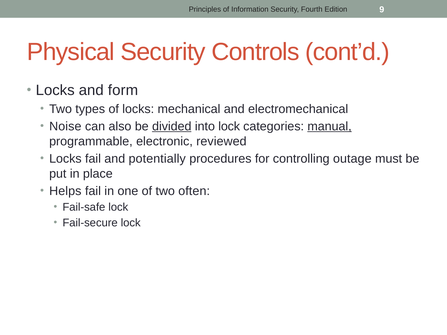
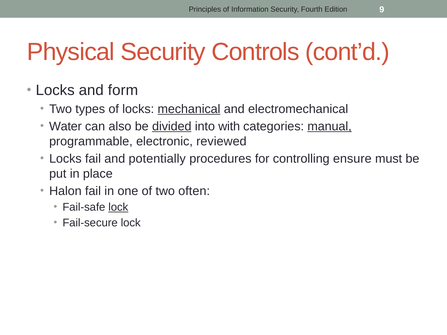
mechanical underline: none -> present (189, 109)
Noise: Noise -> Water (65, 127)
into lock: lock -> with (229, 127)
outage: outage -> ensure (352, 159)
Helps: Helps -> Halon (65, 191)
lock underline: none -> present (118, 207)
